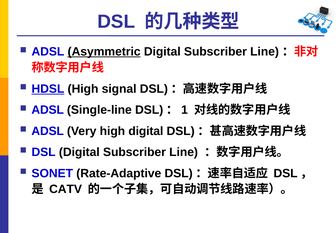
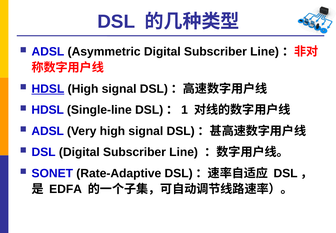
Asymmetric underline: present -> none (104, 52)
ADSL: ADSL -> HDSL (48, 110)
Very high digital: digital -> signal (146, 131)
CATV: CATV -> EDFA (66, 189)
